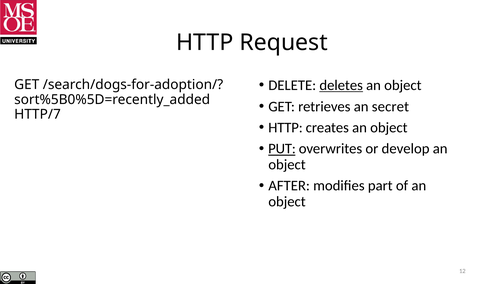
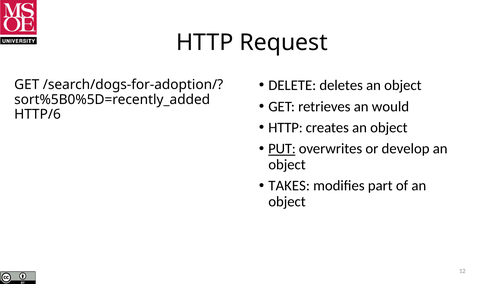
deletes underline: present -> none (341, 85)
secret: secret -> would (390, 106)
HTTP/7: HTTP/7 -> HTTP/6 (38, 114)
AFTER: AFTER -> TAKES (289, 185)
